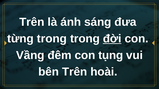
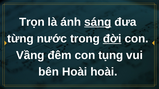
Trên: Trên -> Trọn (32, 22)
sáng underline: none -> present (98, 22)
từng trong: trong -> nước (52, 39)
bên Trên: Trên -> Hoài (75, 72)
